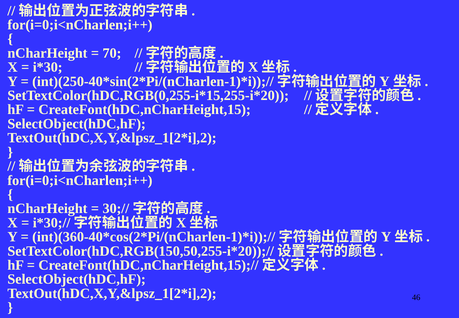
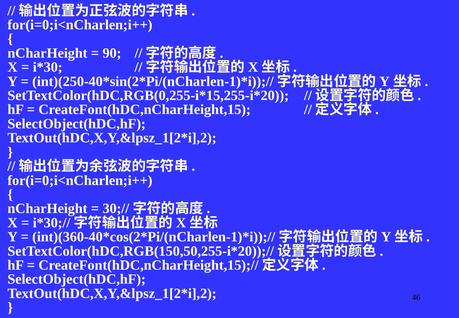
70: 70 -> 90 (112, 53)
